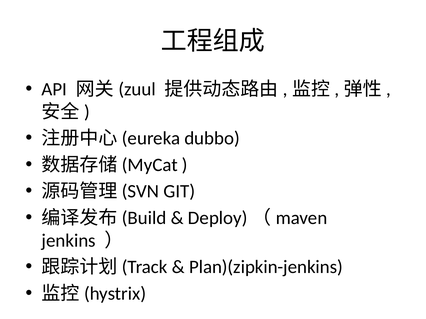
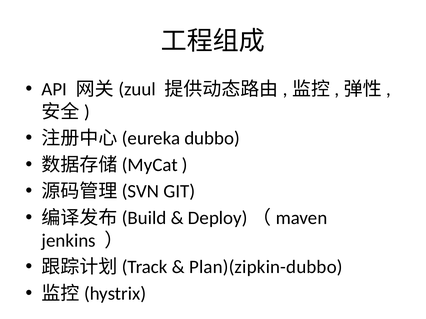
Plan)(zipkin-jenkins: Plan)(zipkin-jenkins -> Plan)(zipkin-dubbo (266, 267)
